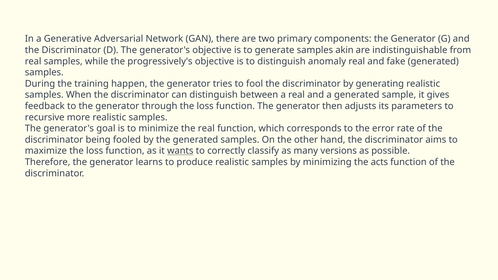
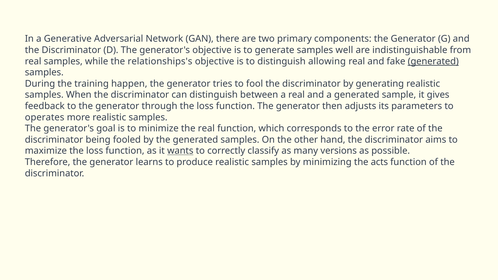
akin: akin -> well (344, 50)
progressively's: progressively's -> relationships's (160, 61)
anomaly: anomaly -> allowing (327, 61)
generated underline: none -> present (433, 61)
recursive: recursive -> operates (45, 117)
